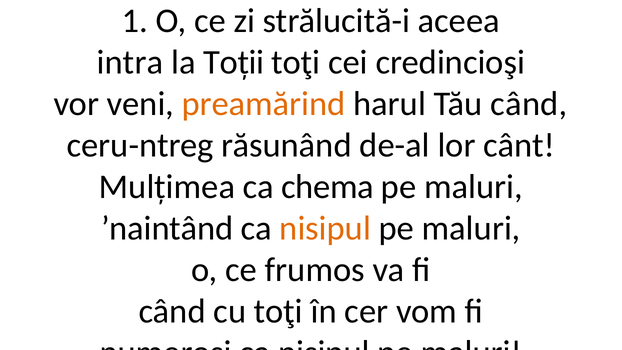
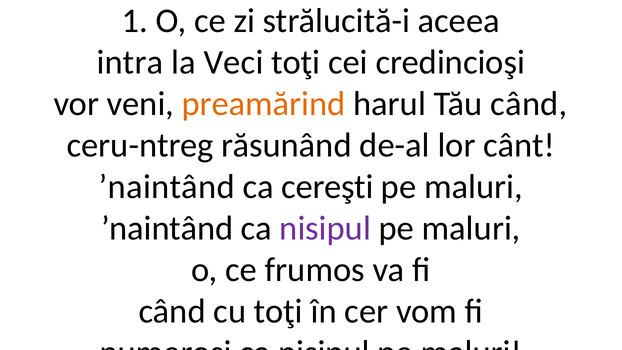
Toții: Toții -> Veci (234, 62)
Mulțimea: Mulțimea -> ʼnaintând (167, 187)
chema: chema -> cereşti (327, 187)
nisipul colour: orange -> purple (325, 228)
